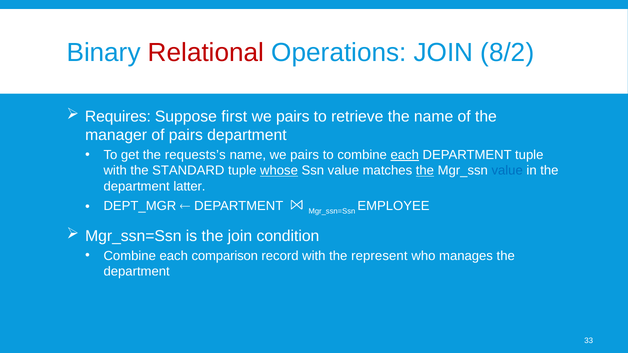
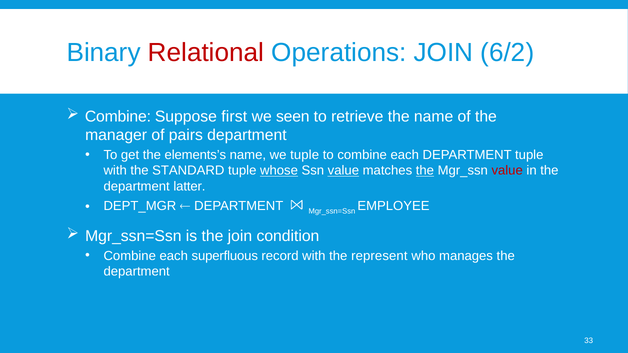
8/2: 8/2 -> 6/2 (507, 53)
Requires: Requires -> Combine (118, 116)
pairs: pairs -> seen (293, 116)
requests’s: requests’s -> elements’s (195, 155)
name we pairs: pairs -> tuple (305, 155)
each underline: present -> none (405, 155)
value underline: none -> present (343, 171)
value colour: blue -> red (507, 171)
comparison: comparison -> superfluous (225, 256)
